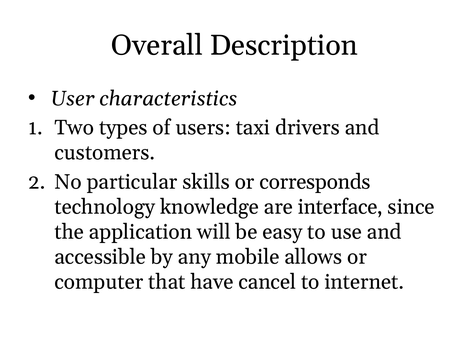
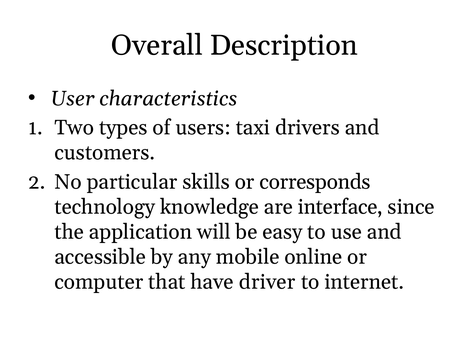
allows: allows -> online (313, 257)
cancel: cancel -> driver (267, 282)
